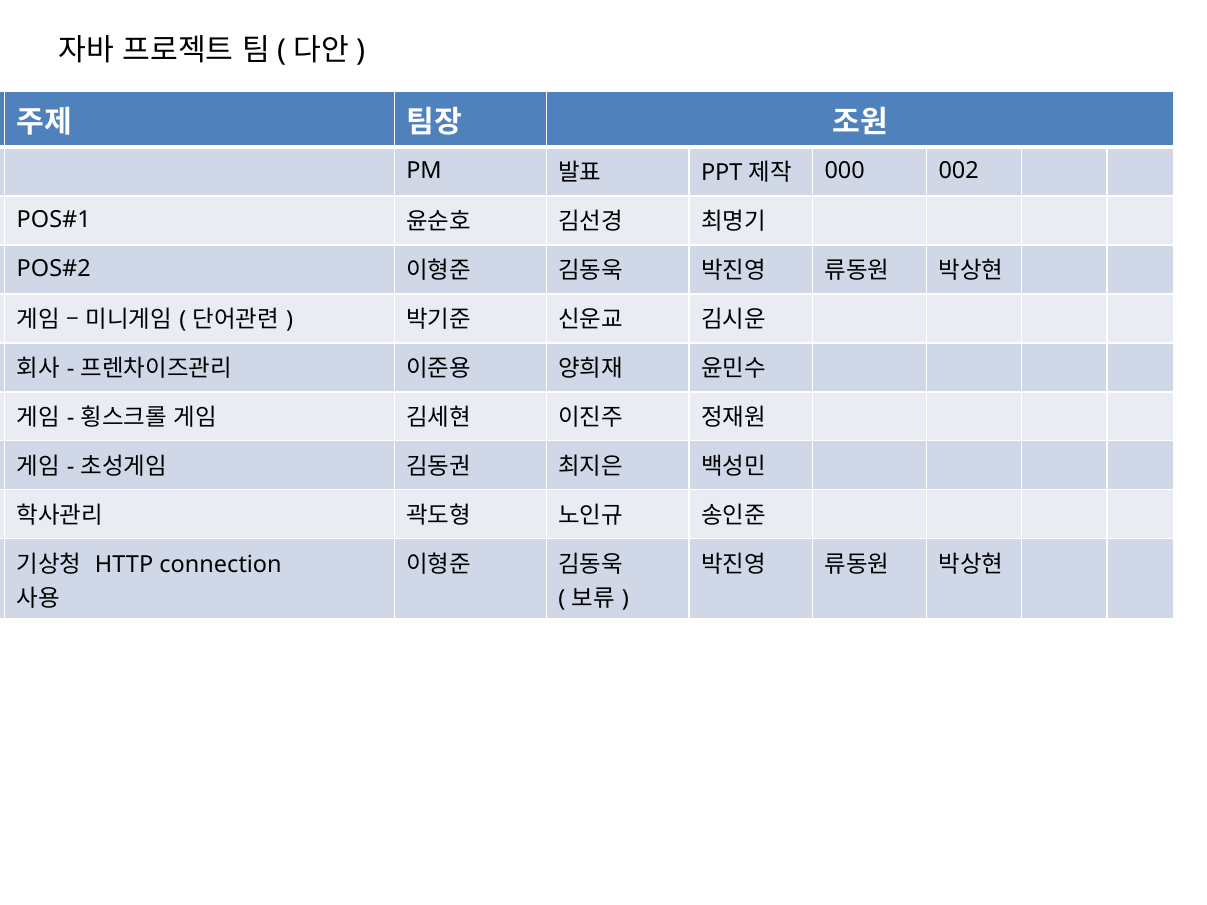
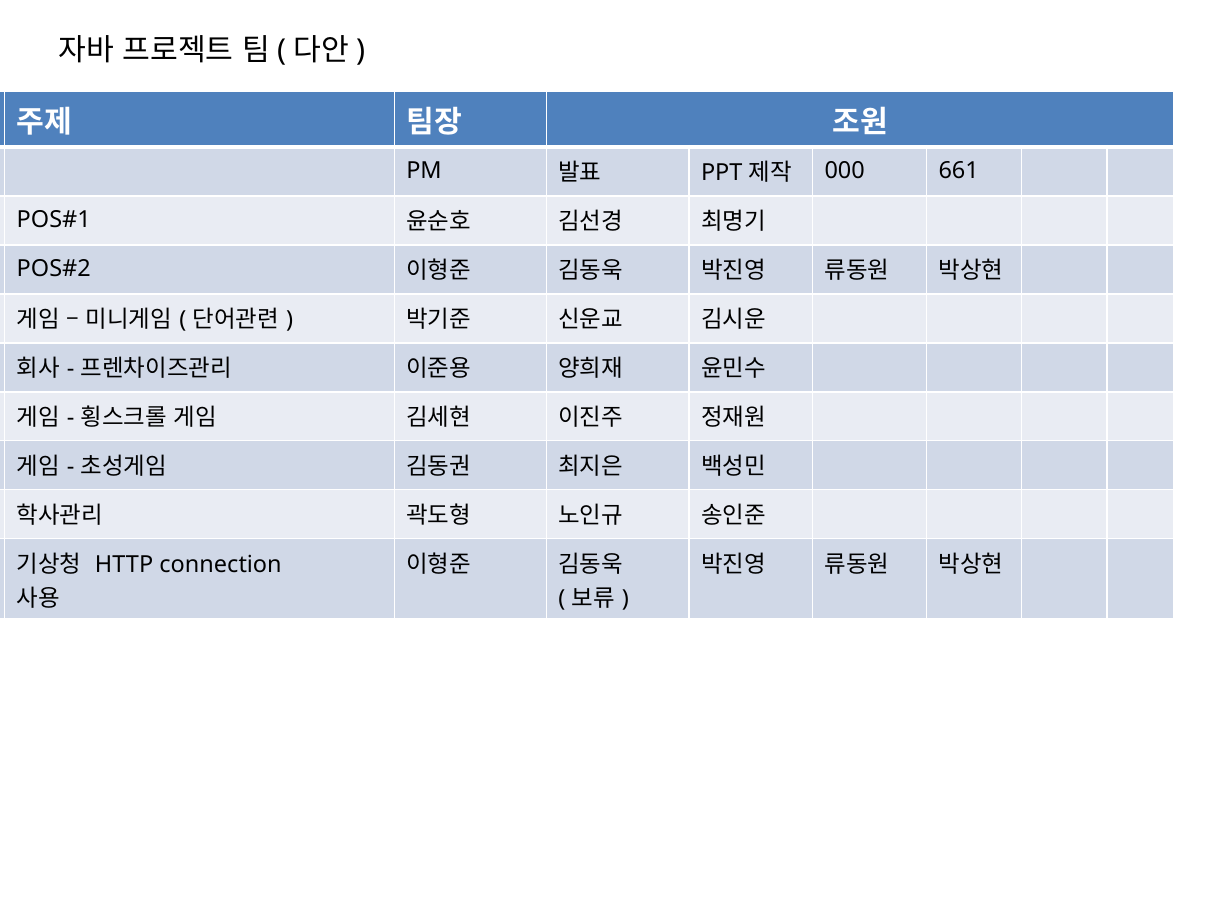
002: 002 -> 661 (959, 171)
